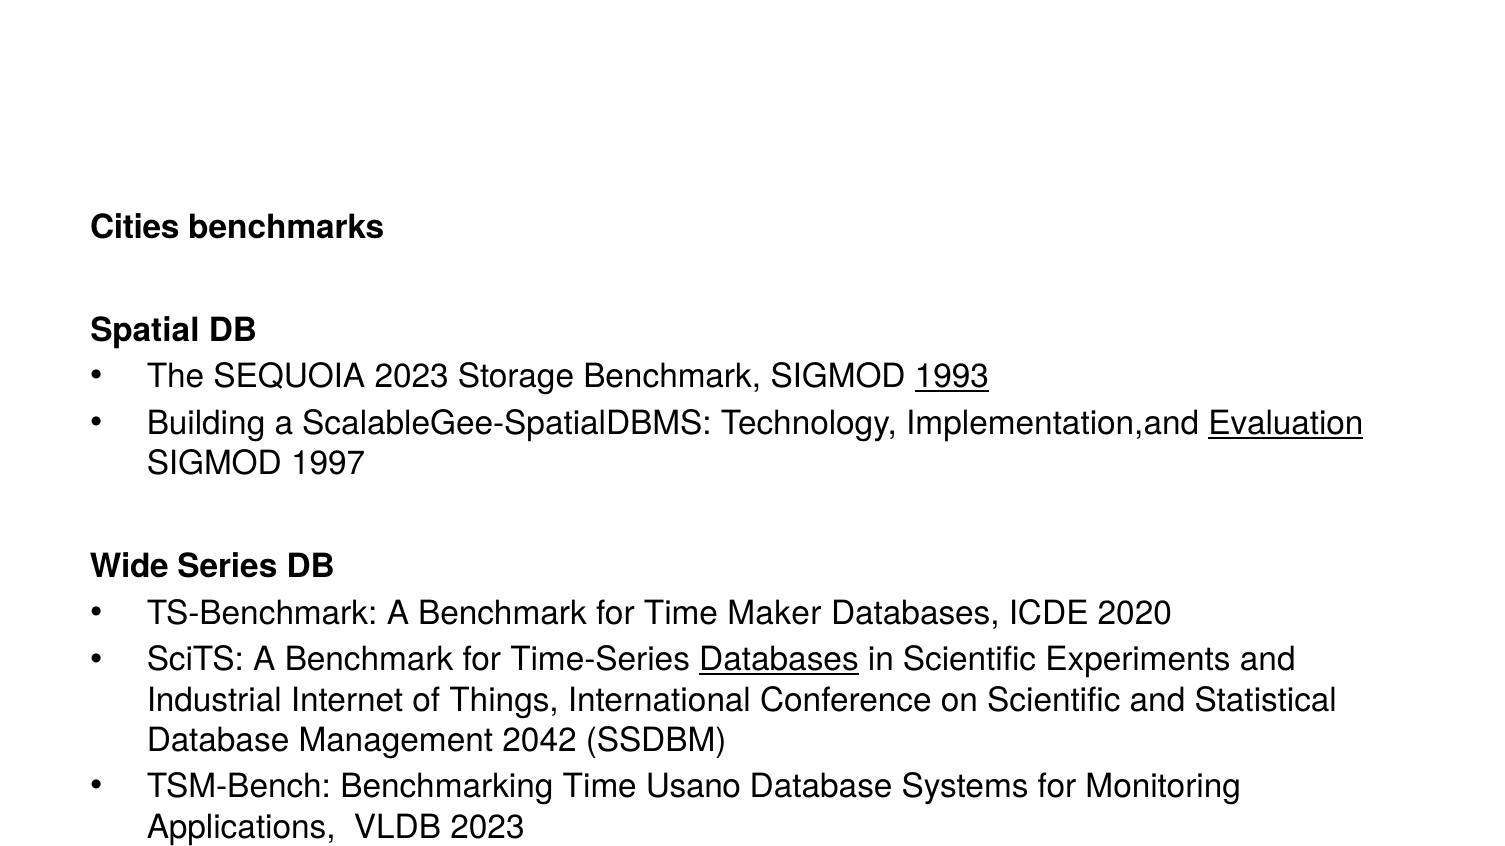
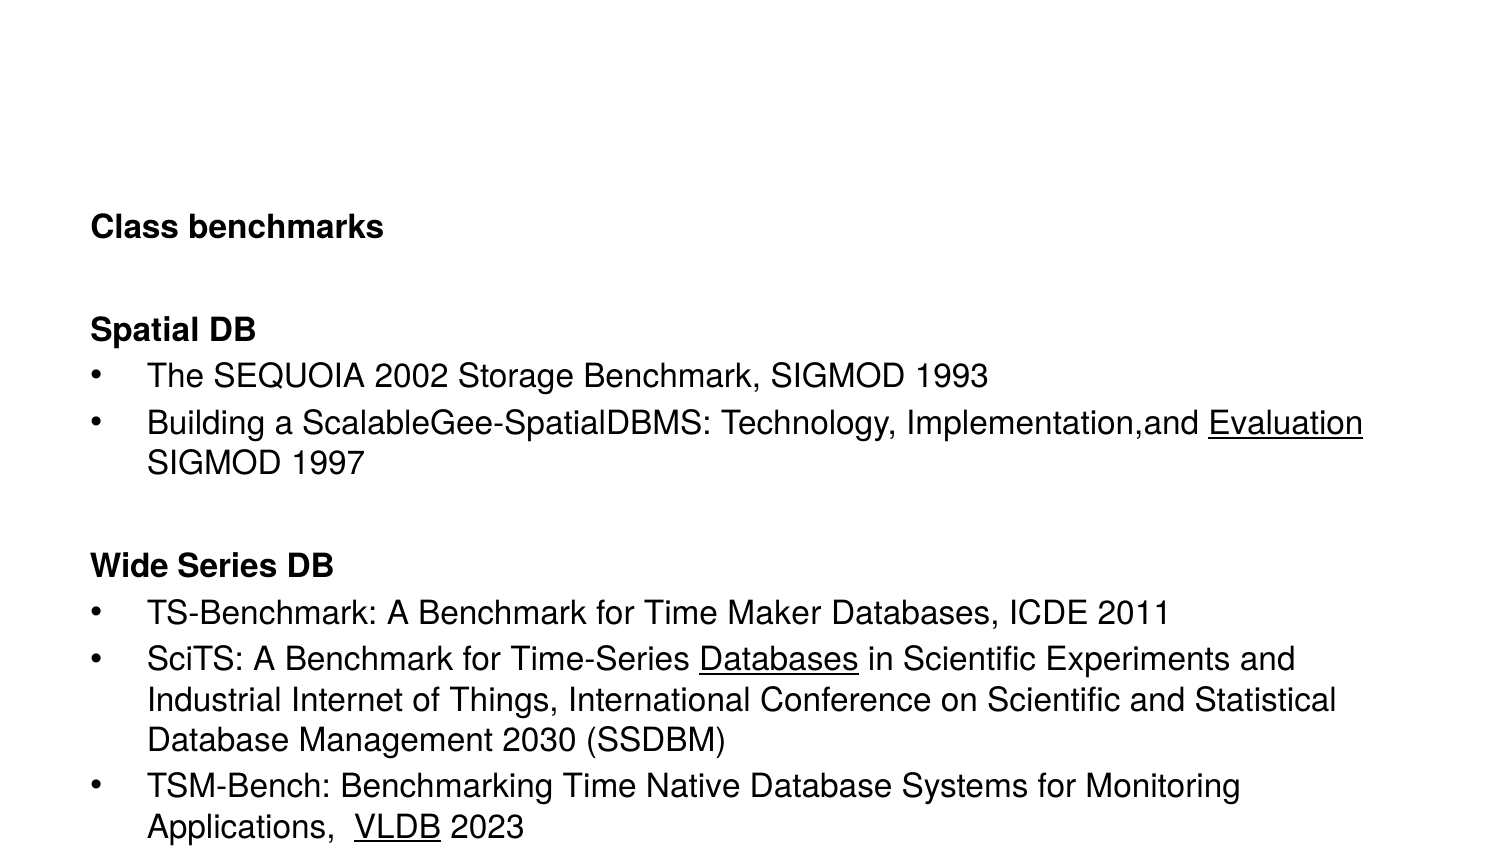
Cities: Cities -> Class (135, 227)
SEQUOIA 2023: 2023 -> 2002 (412, 377)
1993 underline: present -> none (952, 377)
2020: 2020 -> 2011 (1135, 614)
2042: 2042 -> 2030 (540, 741)
Usano: Usano -> Native (693, 787)
VLDB underline: none -> present (398, 828)
